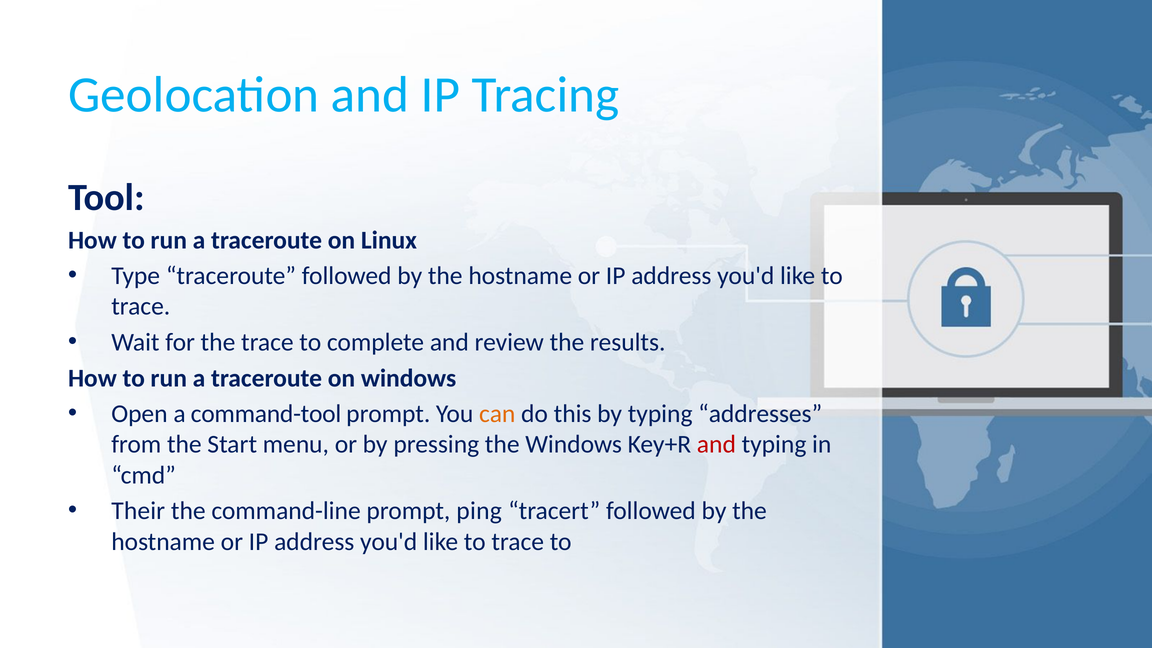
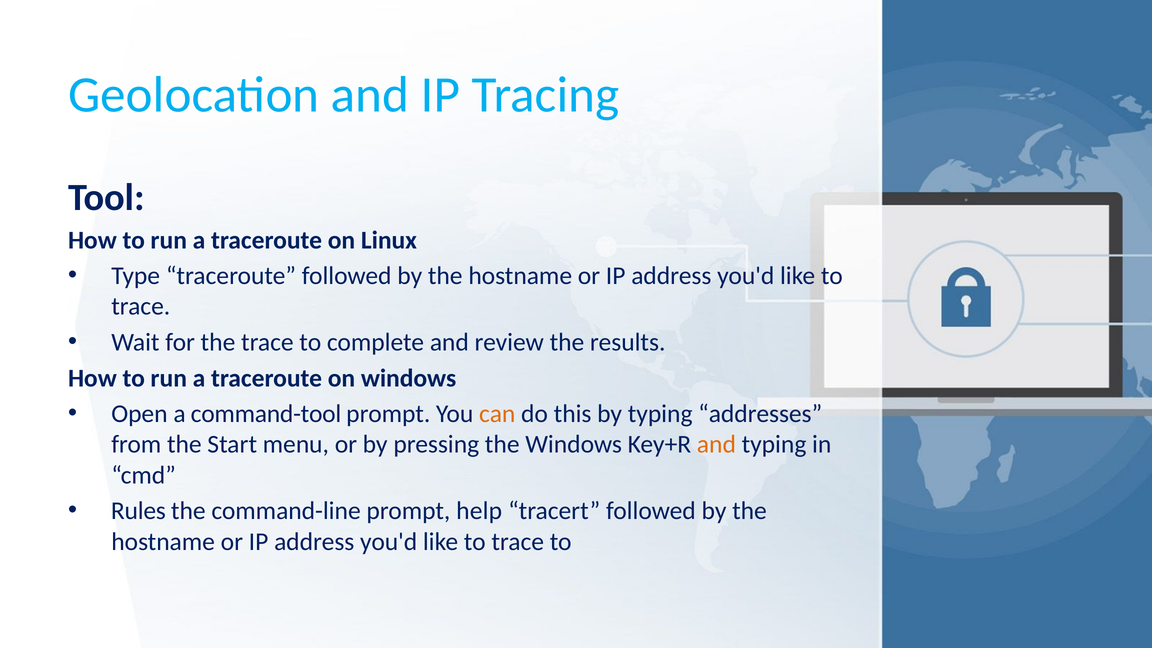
and colour: red -> orange (716, 445)
Their: Their -> Rules (138, 511)
ping: ping -> help (479, 511)
